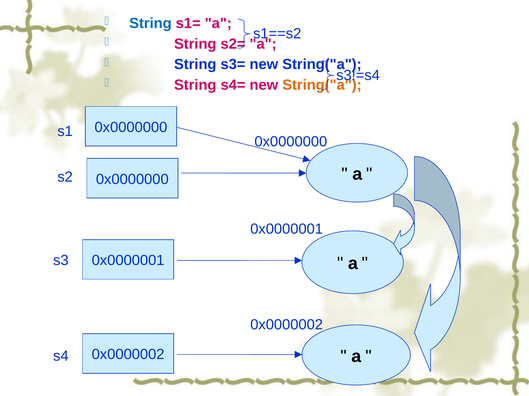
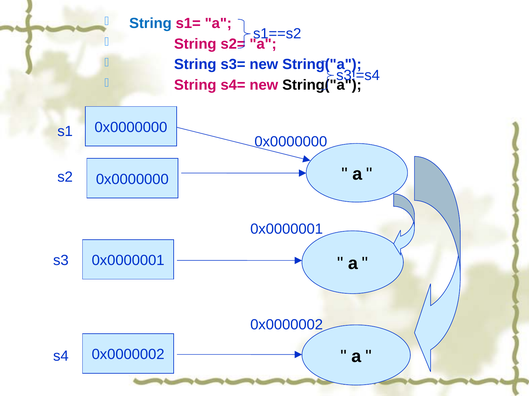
String("a colour: orange -> black (322, 85)
